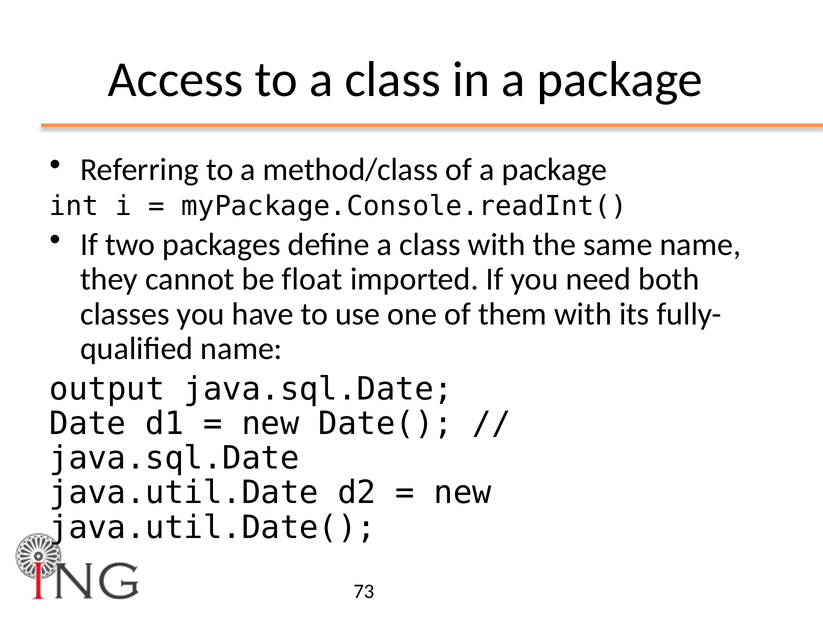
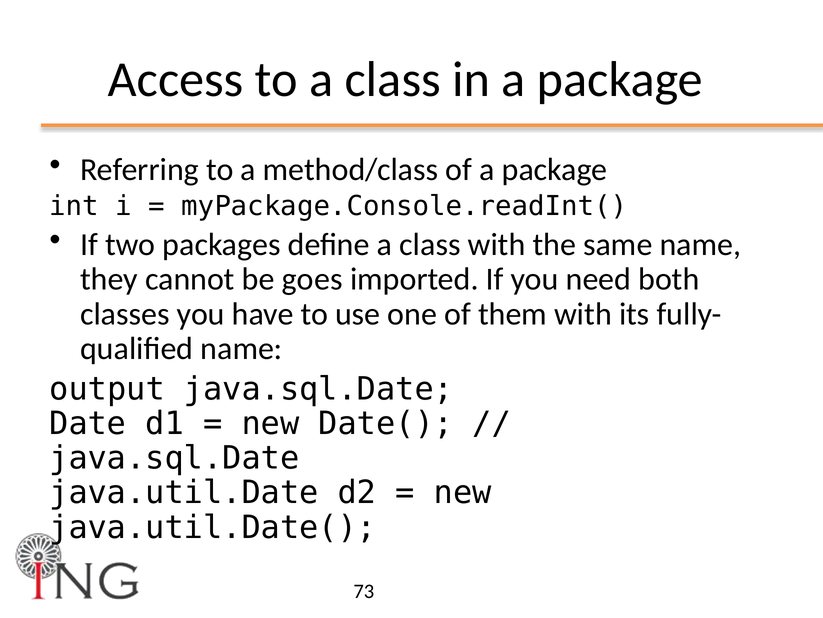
float: float -> goes (312, 279)
